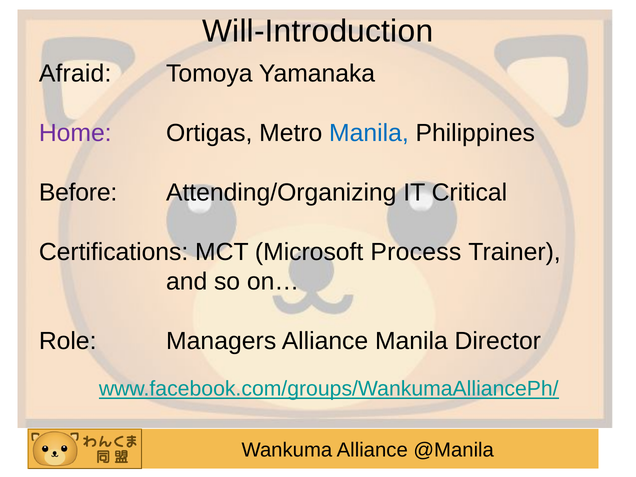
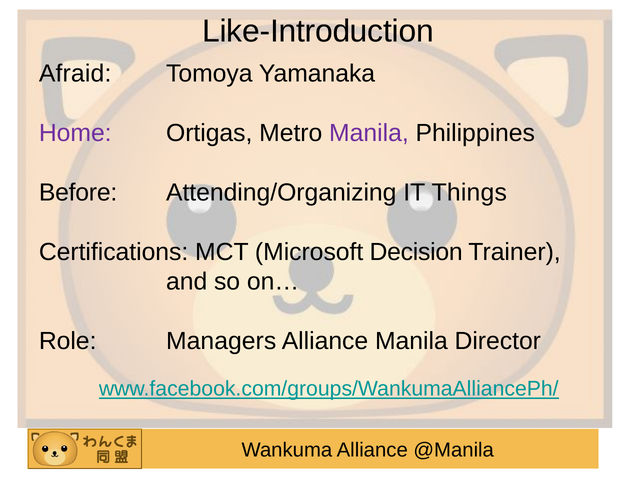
Will-Introduction: Will-Introduction -> Like-Introduction (318, 31)
Manila colour: blue -> purple (369, 133)
Critical: Critical -> Things (469, 193)
Process: Process -> Decision (416, 252)
